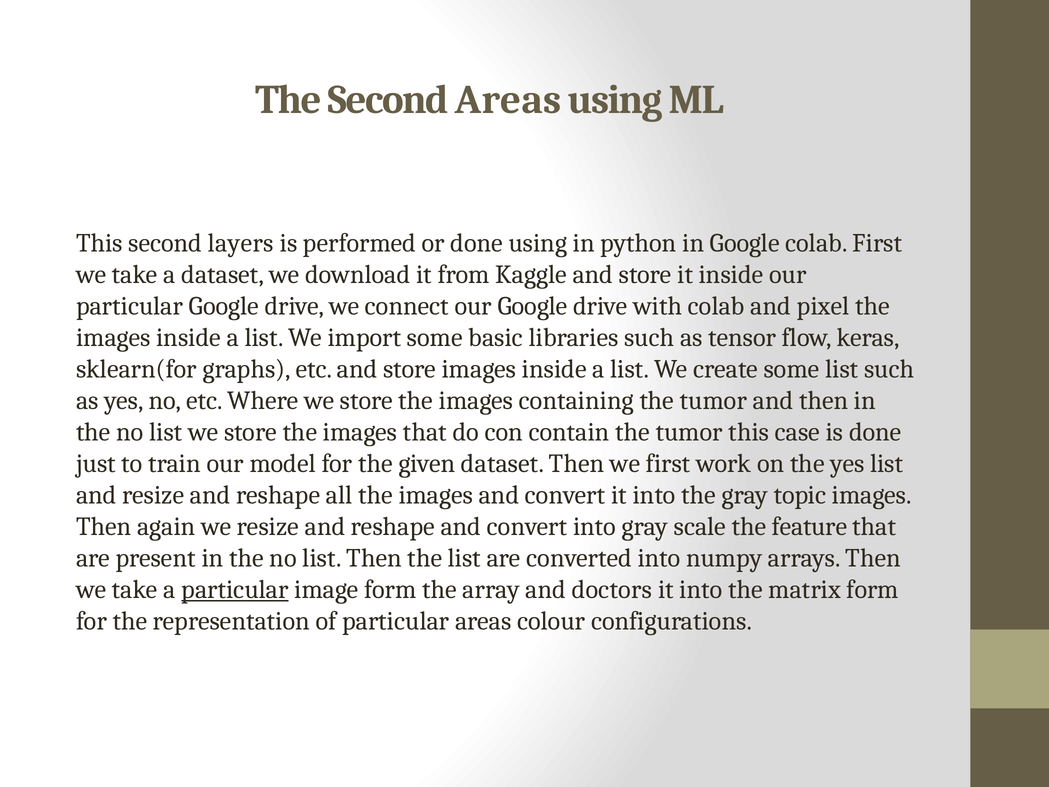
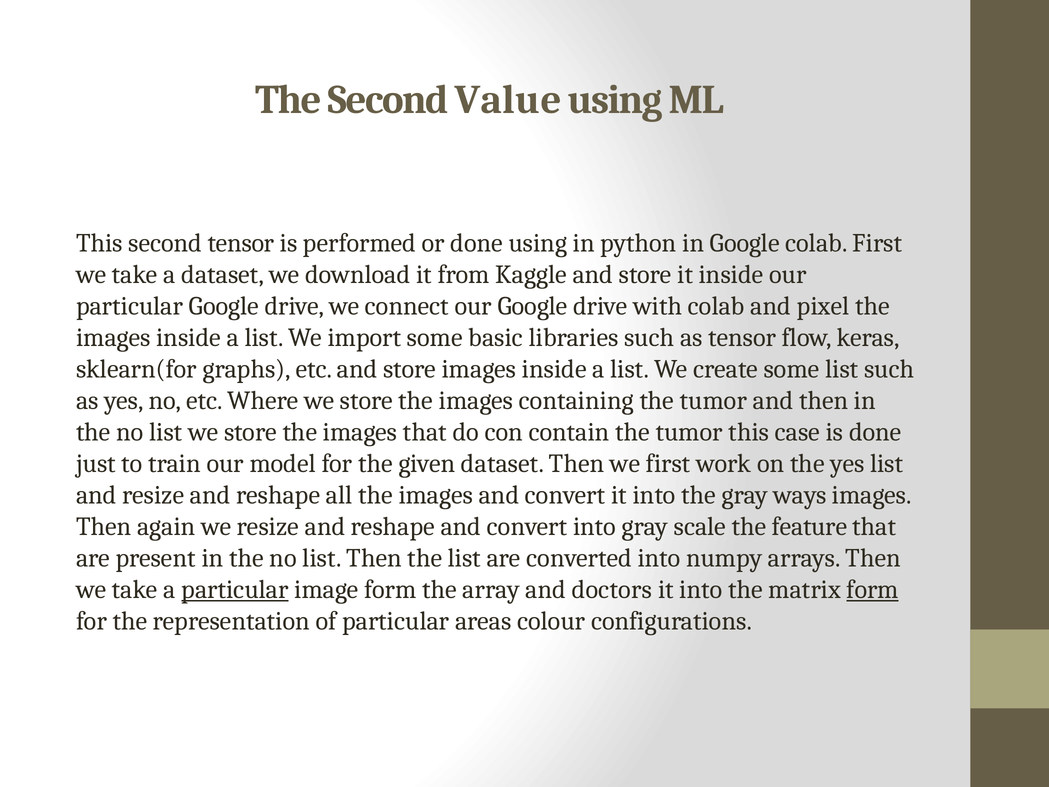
Second Areas: Areas -> Value (508, 100)
second layers: layers -> tensor (241, 243)
topic: topic -> ways (800, 495)
form underline: none -> present (873, 589)
